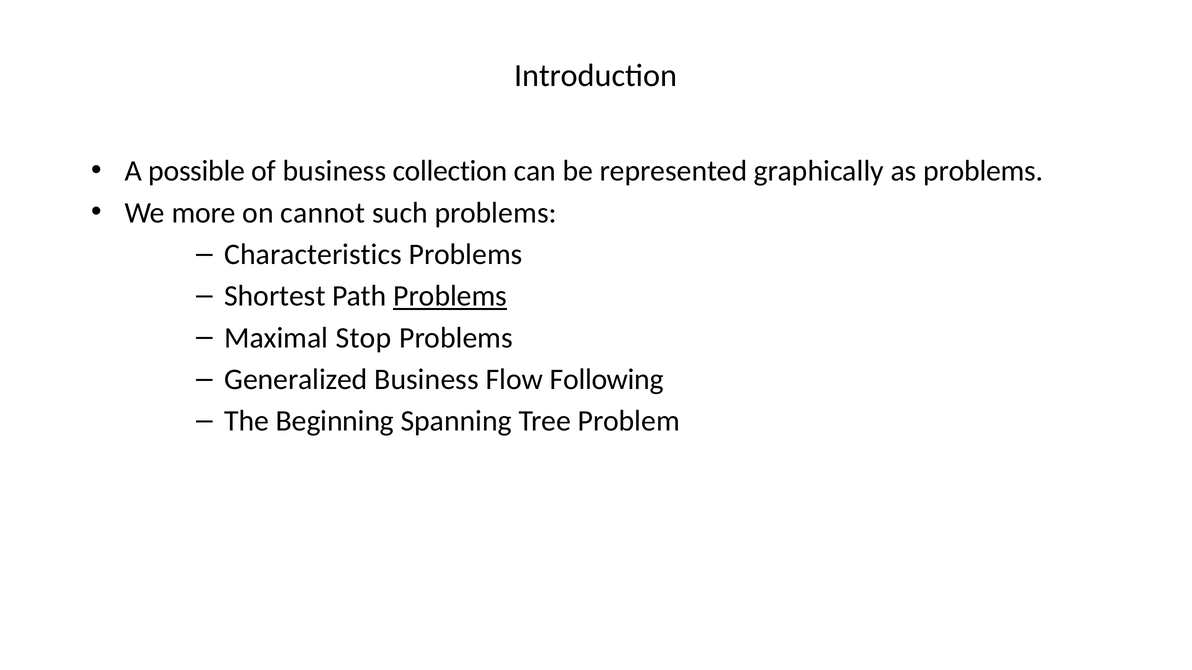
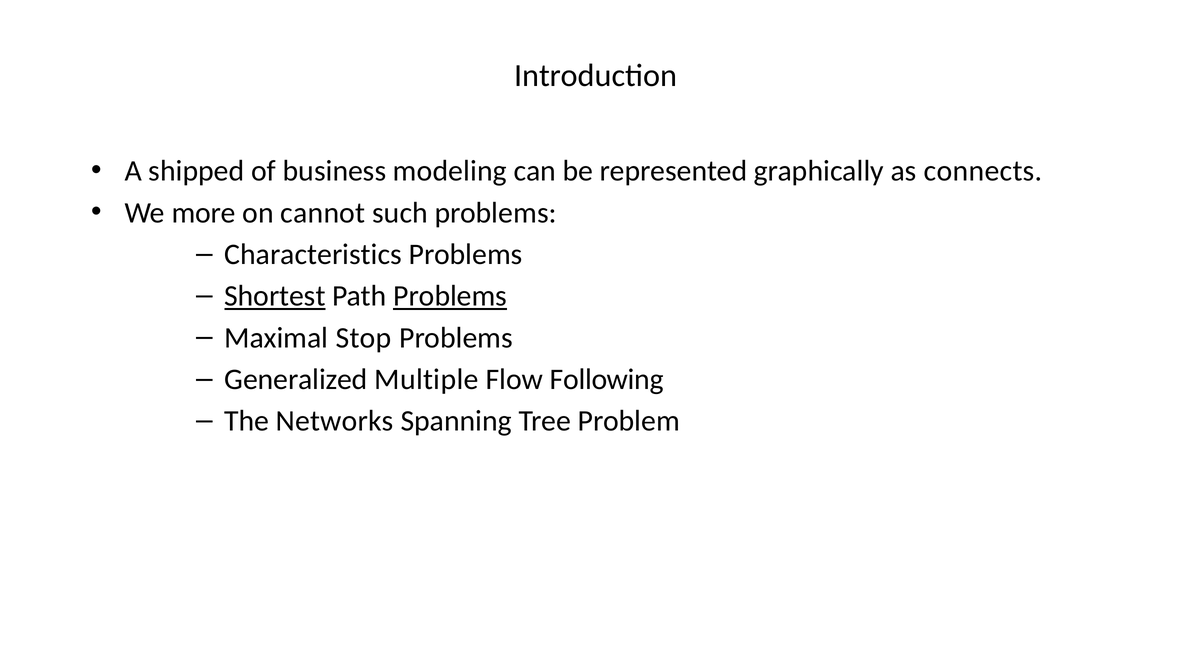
possible: possible -> shipped (196, 171)
collection: collection -> modeling (450, 171)
as problems: problems -> connects (983, 171)
Shortest underline: none -> present (275, 296)
Generalized Business: Business -> Multiple (426, 380)
Beginning: Beginning -> Networks (335, 421)
